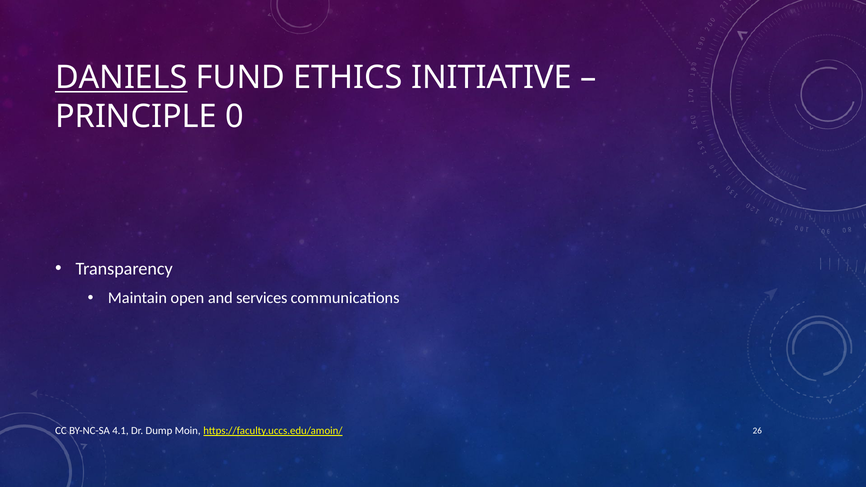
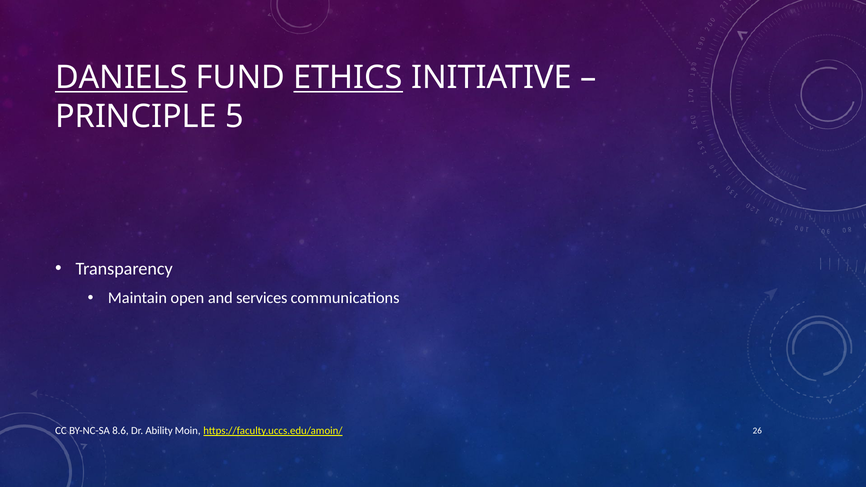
ETHICS underline: none -> present (348, 78)
0: 0 -> 5 (235, 117)
4.1: 4.1 -> 8.6 (120, 431)
Dump: Dump -> Ability (159, 431)
